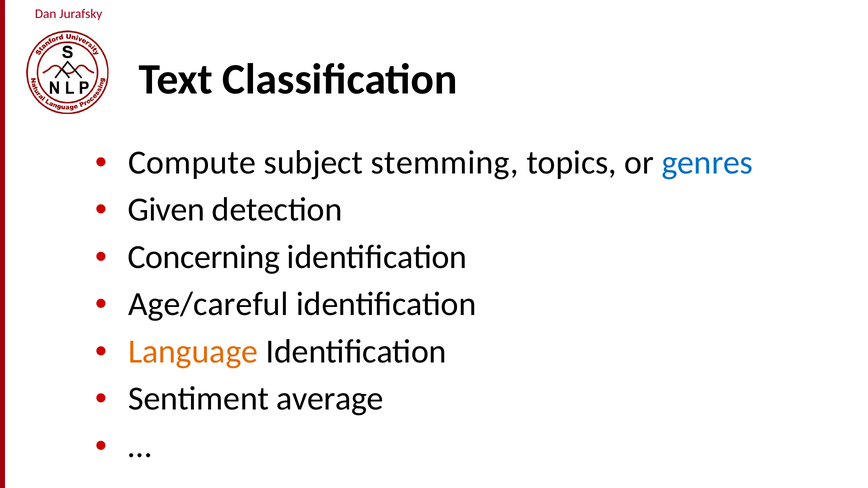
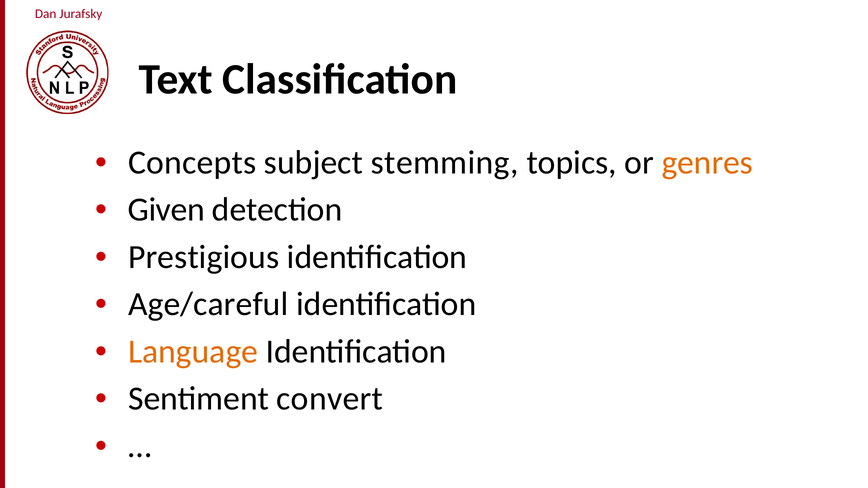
Compute: Compute -> Concepts (192, 163)
genres colour: blue -> orange (707, 163)
Concerning: Concerning -> Prestigious (204, 257)
average: average -> convert (330, 399)
